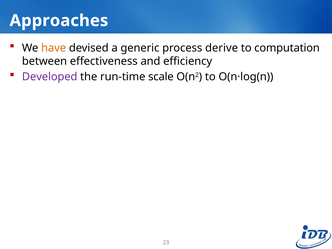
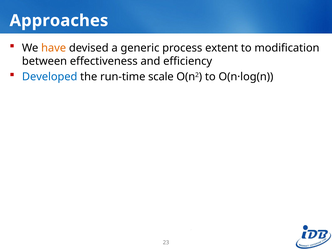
derive: derive -> extent (222, 48)
computation: computation -> modification (287, 48)
Developed colour: purple -> blue (50, 77)
